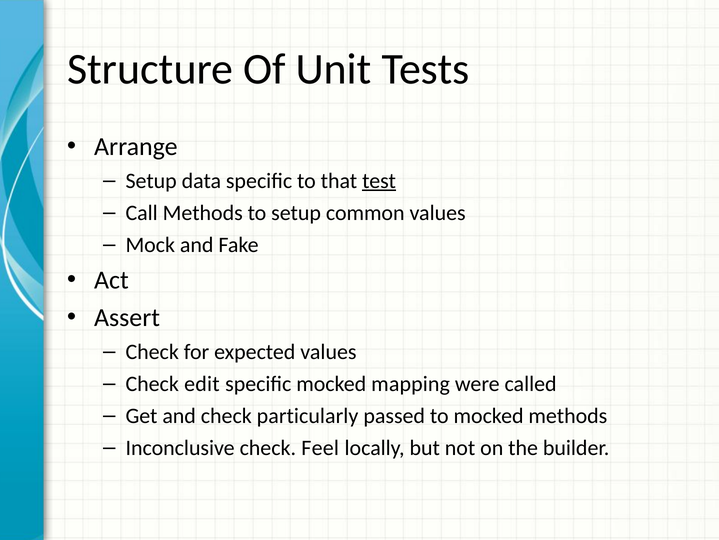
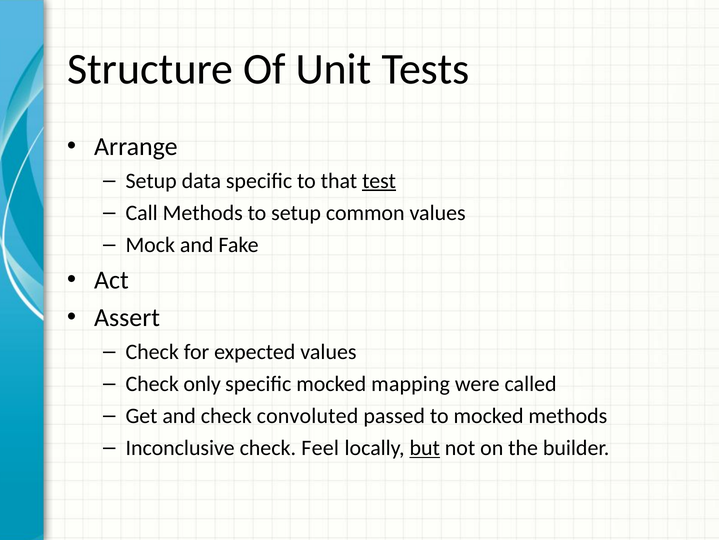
edit: edit -> only (202, 383)
particularly: particularly -> convoluted (308, 415)
but underline: none -> present (425, 447)
